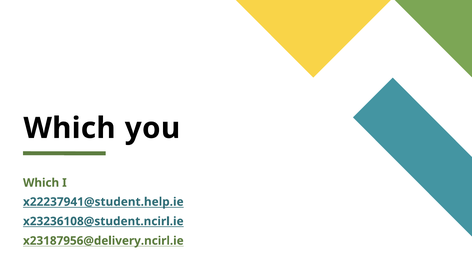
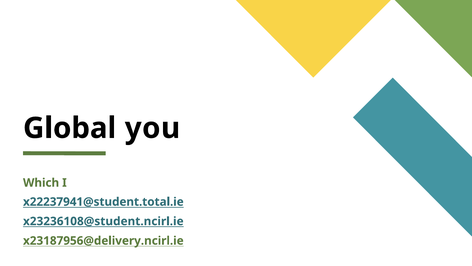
Which: Which -> Global (70, 128)
x22237941@student.help.ie: x22237941@student.help.ie -> x22237941@student.total.ie (103, 201)
